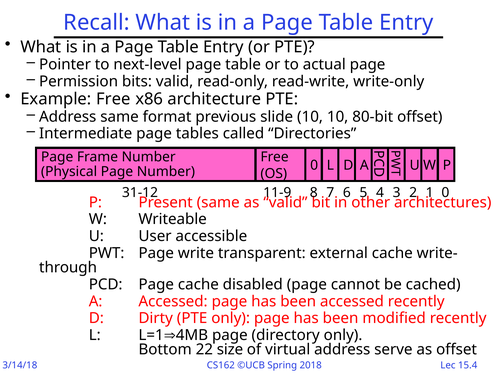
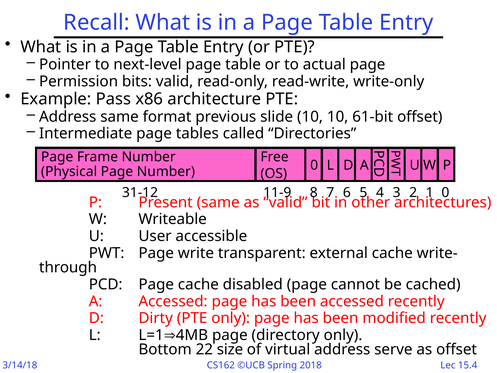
Example Free: Free -> Pass (113, 99)
80-bit: 80-bit -> 61-bit (373, 117)
